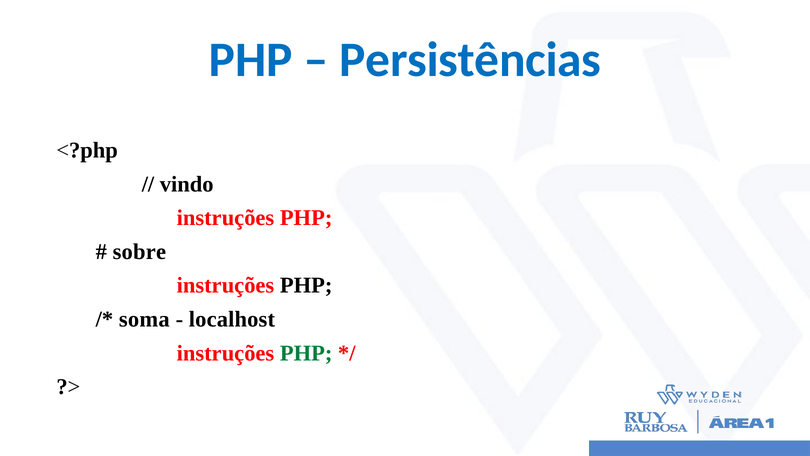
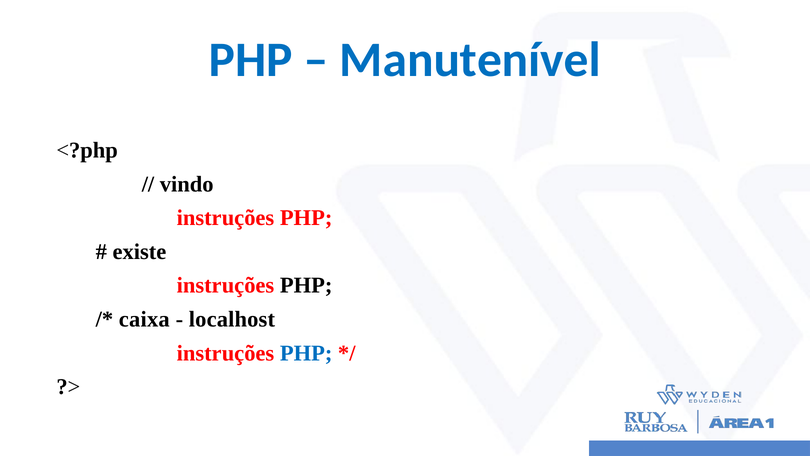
Persistências: Persistências -> Manutenível (470, 60)
sobre: sobre -> existe (139, 251)
soma: soma -> caixa (144, 319)
PHP colour: green -> blue (306, 353)
